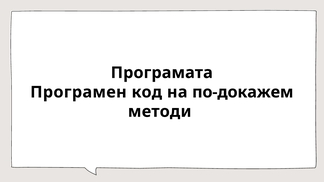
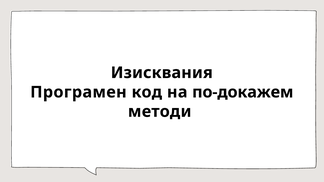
Програмата: Програмата -> Изисквания (162, 73)
